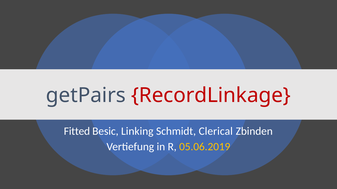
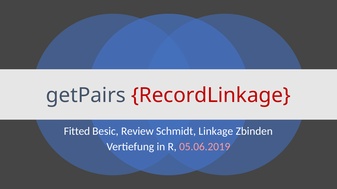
Linking: Linking -> Review (137, 132)
Clerical: Clerical -> Linkage (216, 132)
05.06.2019 colour: yellow -> pink (205, 147)
